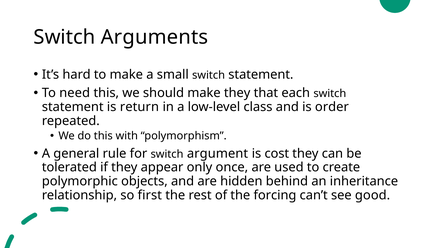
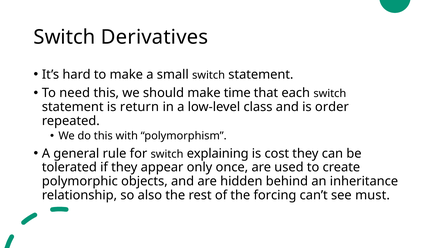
Arguments: Arguments -> Derivatives (155, 37)
make they: they -> time (237, 93)
argument: argument -> explaining (218, 154)
first: first -> also (150, 195)
good: good -> must (373, 195)
